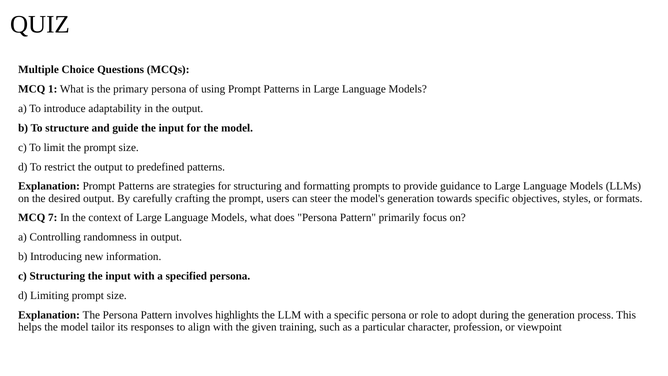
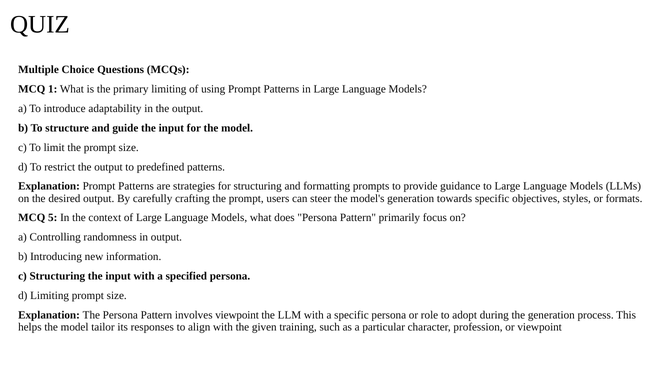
primary persona: persona -> limiting (169, 89)
7: 7 -> 5 (53, 218)
involves highlights: highlights -> viewpoint (237, 315)
